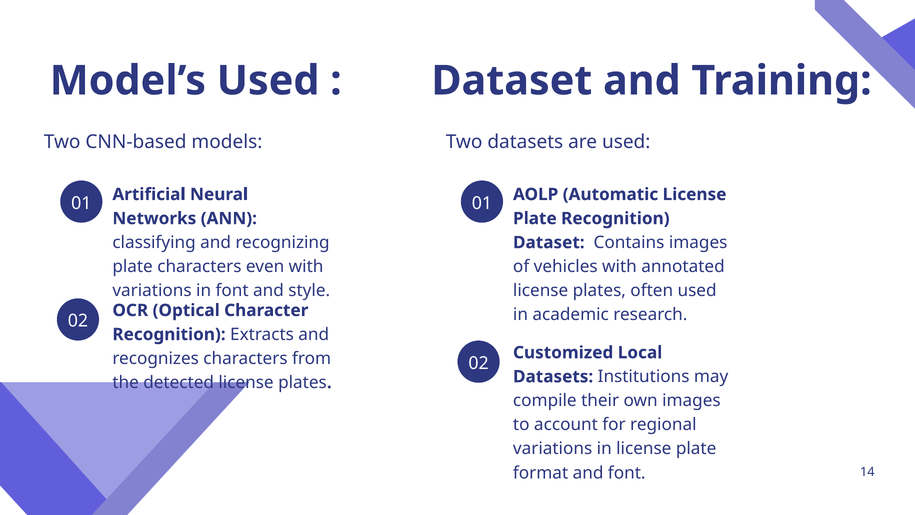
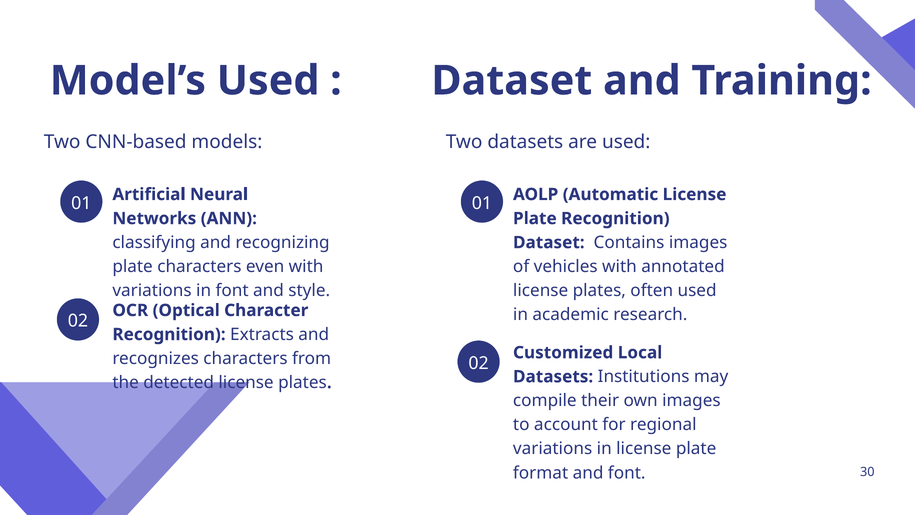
14: 14 -> 30 (867, 472)
